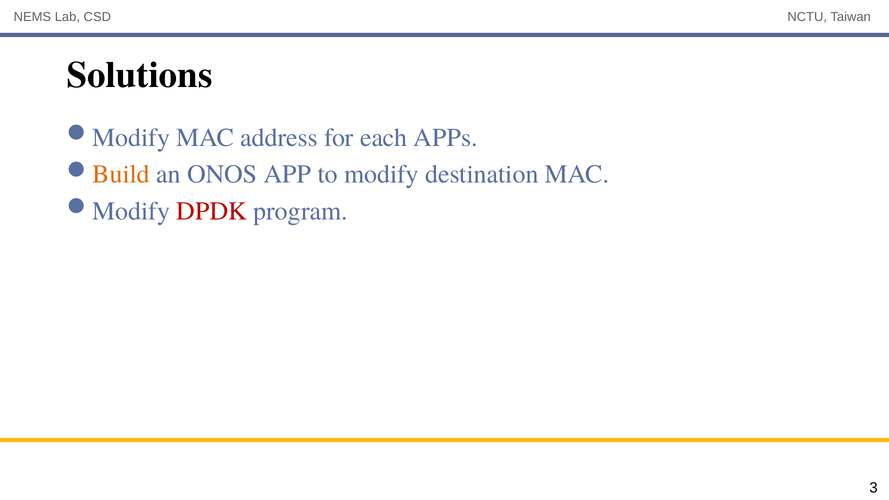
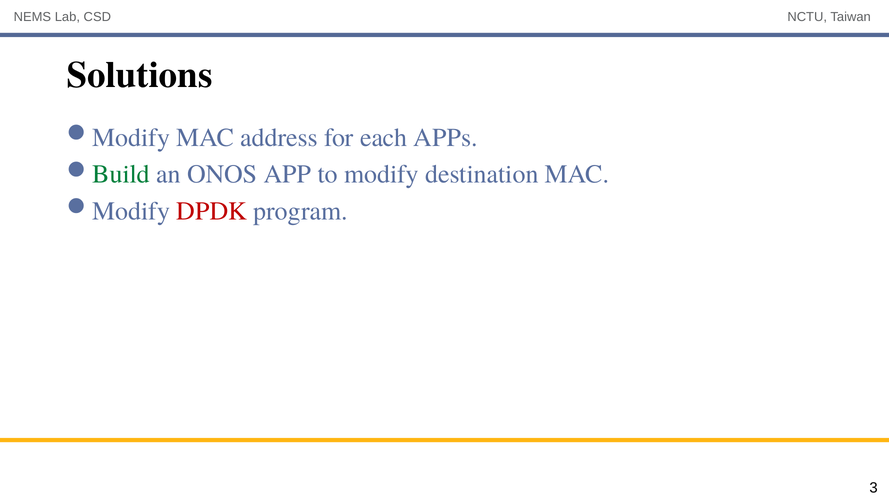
Build colour: orange -> green (121, 174)
